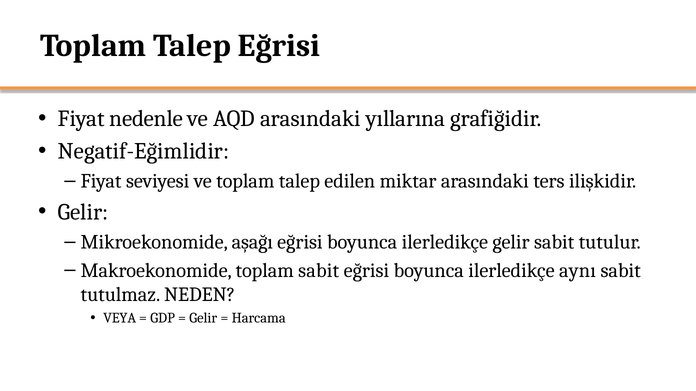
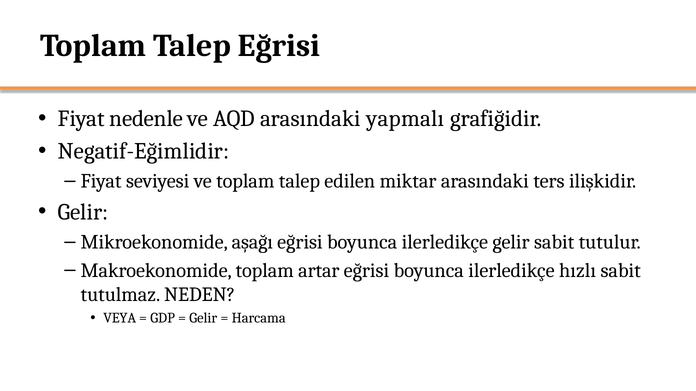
yıllarına: yıllarına -> yapmalı (405, 119)
toplam sabit: sabit -> artar (319, 271)
aynı: aynı -> hızlı (578, 271)
